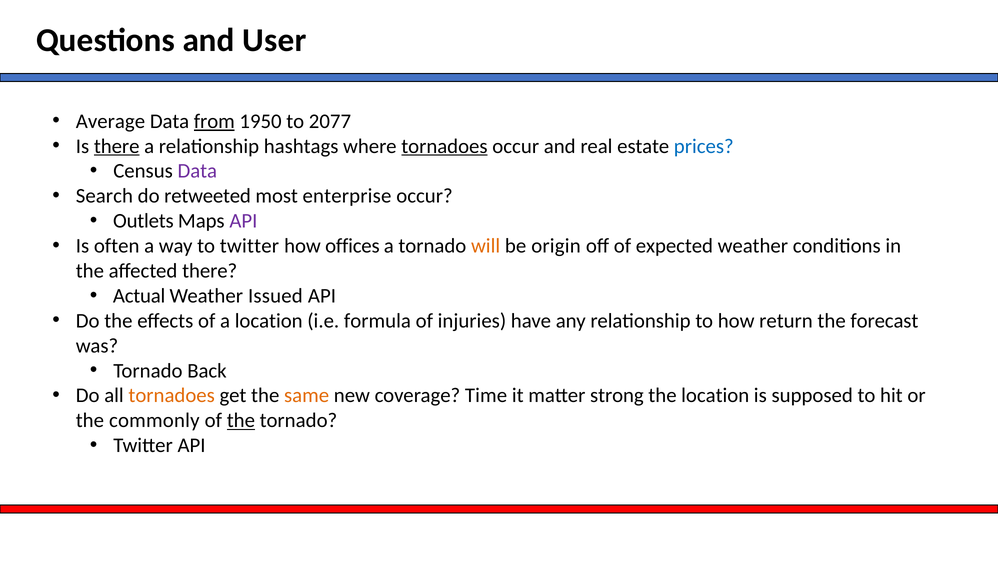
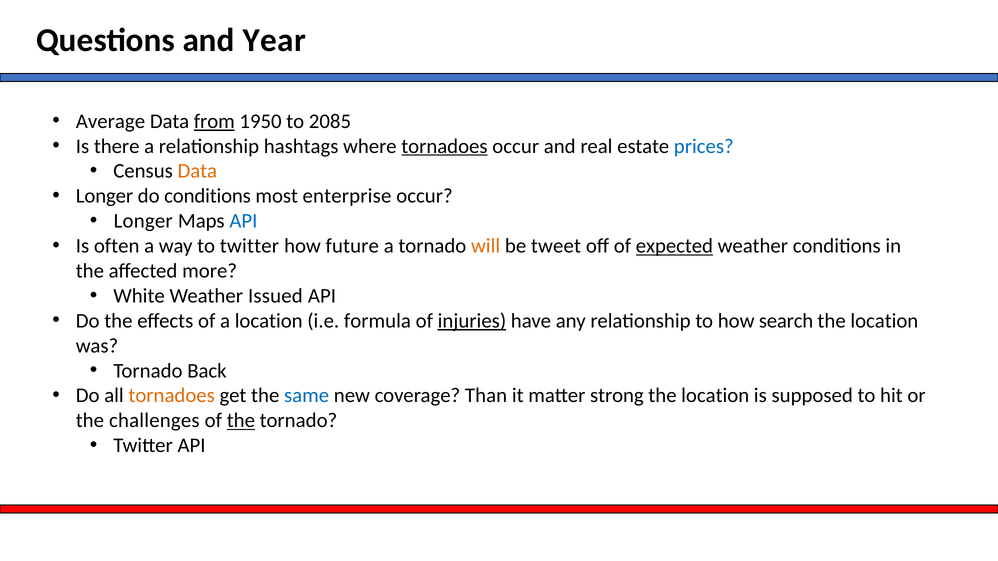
User: User -> Year (274, 40)
2077: 2077 -> 2085 (330, 121)
there underline: present -> none (117, 146)
Data colour: purple -> orange (197, 171)
Search: Search -> Longer (104, 196)
do retweeted: retweeted -> conditions (208, 196)
Outlets: Outlets -> Longer (143, 221)
API colour: purple -> blue (243, 221)
offices: offices -> future (352, 246)
origin: origin -> tweet (556, 246)
expected underline: none -> present (674, 246)
affected there: there -> more (210, 271)
Actual: Actual -> White (139, 296)
injuries underline: none -> present (472, 321)
return: return -> search (786, 321)
forecast: forecast -> location (884, 321)
same colour: orange -> blue (307, 396)
Time: Time -> Than (486, 396)
commonly: commonly -> challenges (154, 421)
